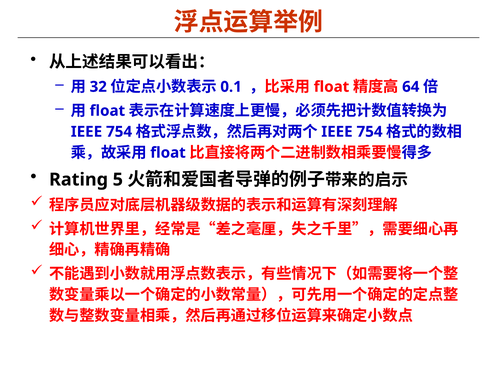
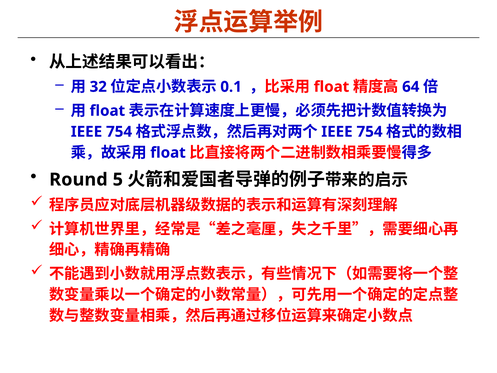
Rating: Rating -> Round (78, 179)
